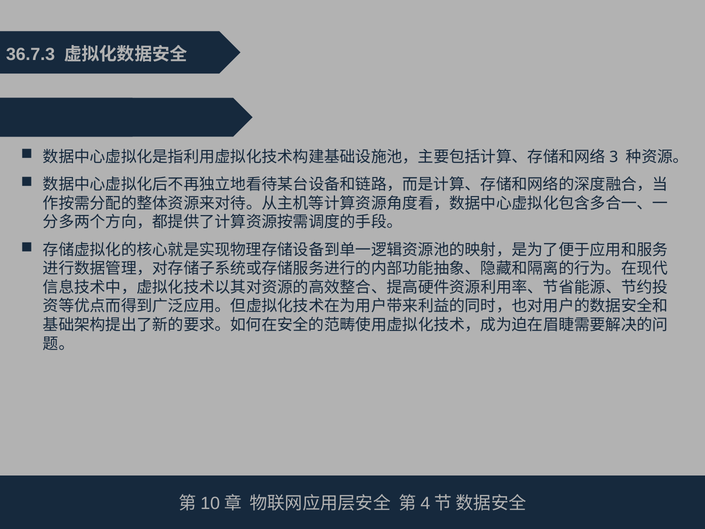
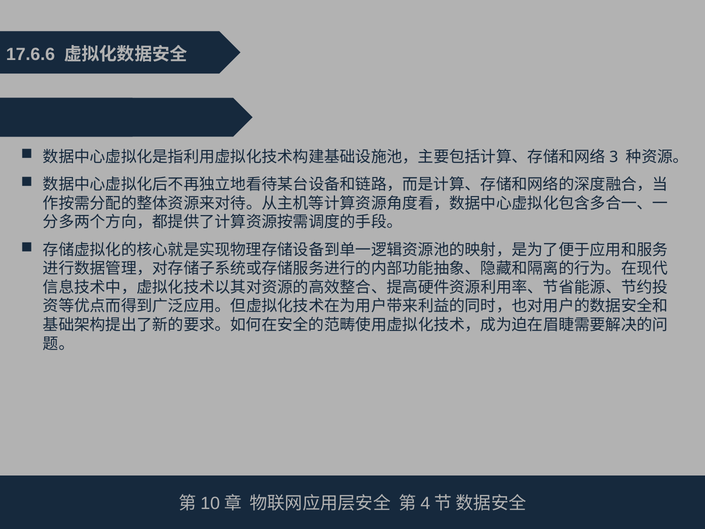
36.7.3: 36.7.3 -> 17.6.6 (30, 55)
